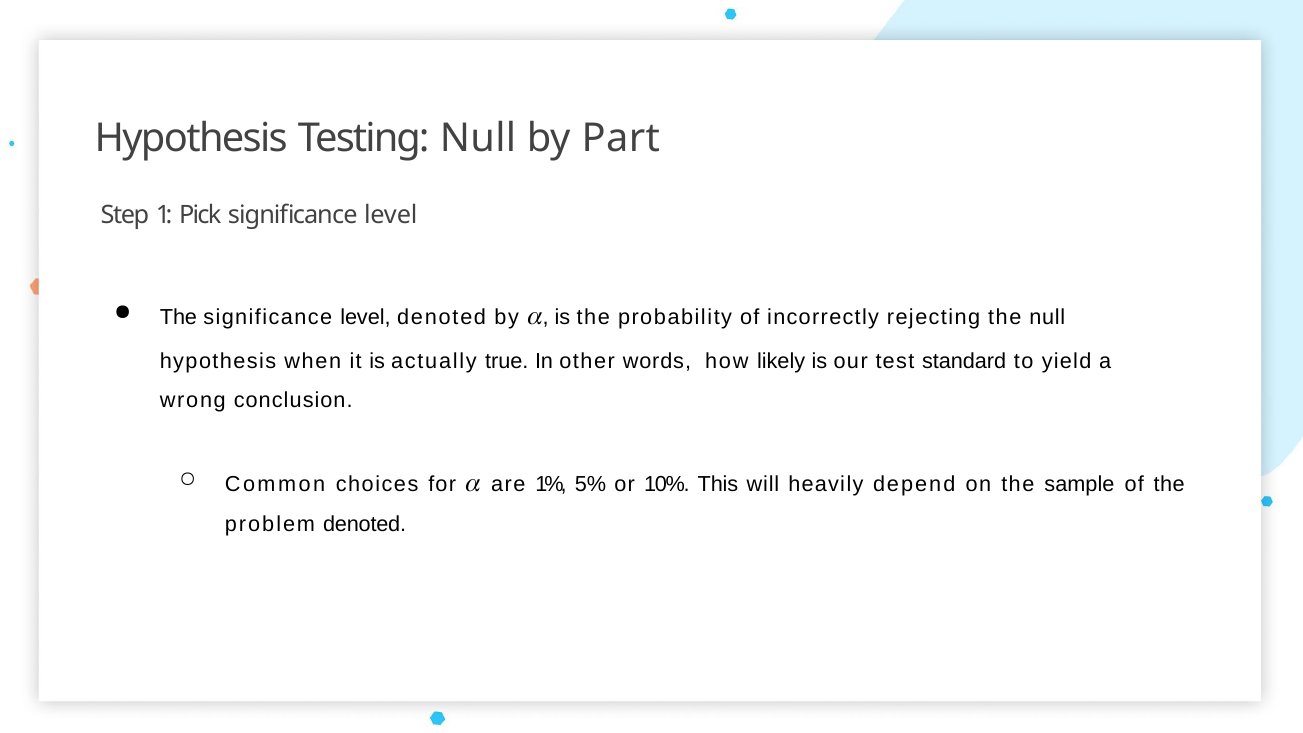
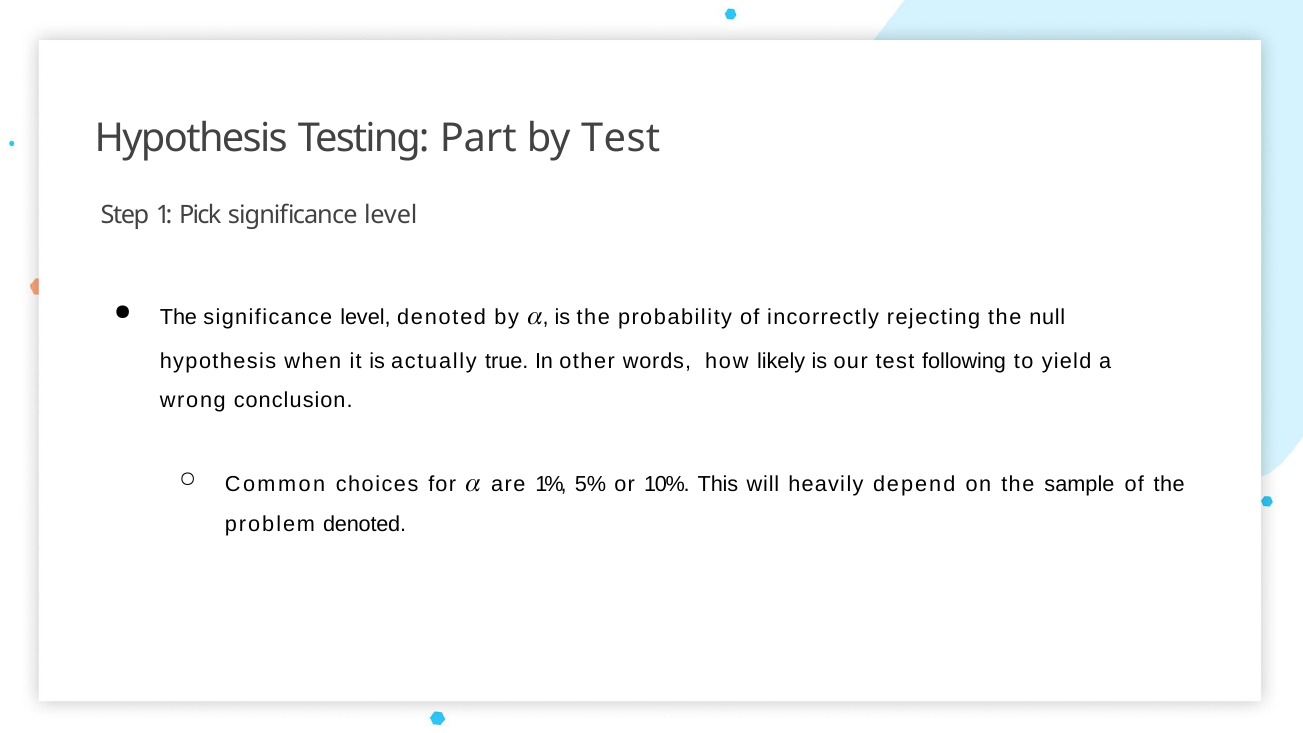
Testing Null: Null -> Part (478, 138)
by Part: Part -> Test (621, 138)
standard: standard -> following (964, 361)
